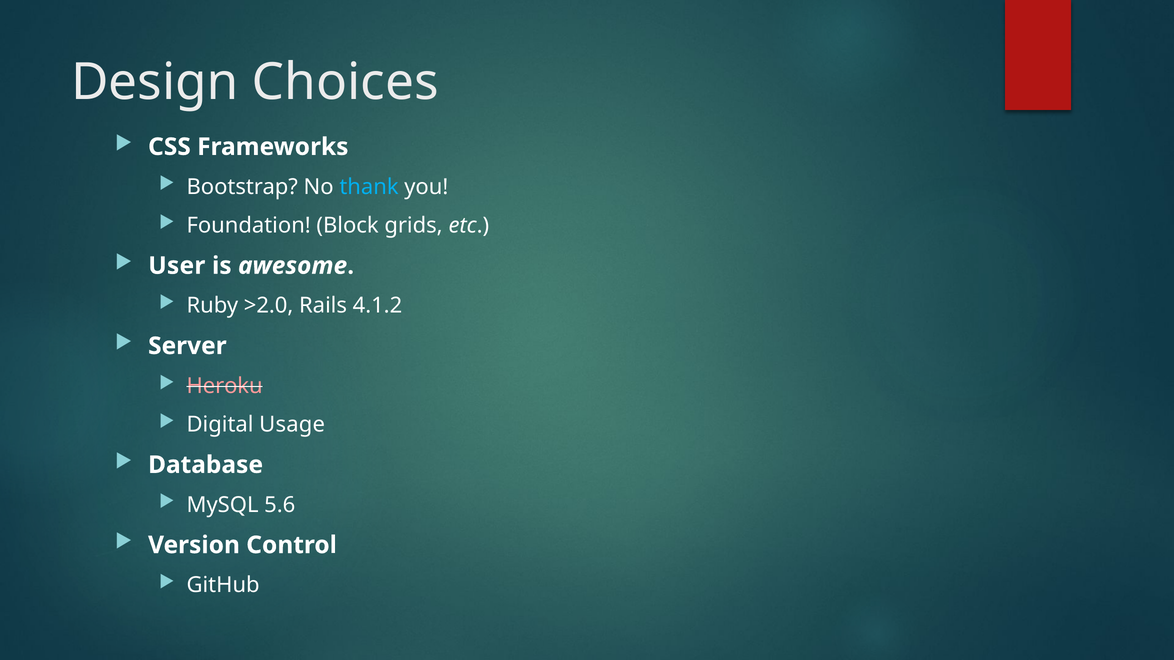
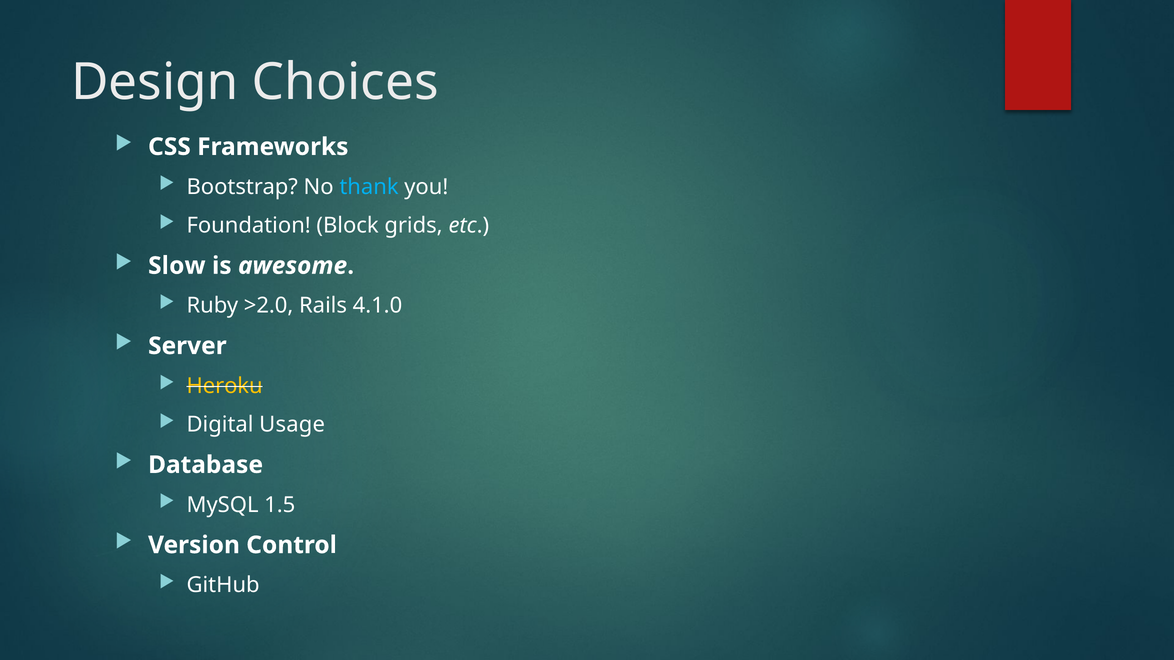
User: User -> Slow (177, 266)
4.1.2: 4.1.2 -> 4.1.0 (377, 306)
Heroku colour: pink -> yellow (225, 386)
5.6: 5.6 -> 1.5 (280, 505)
